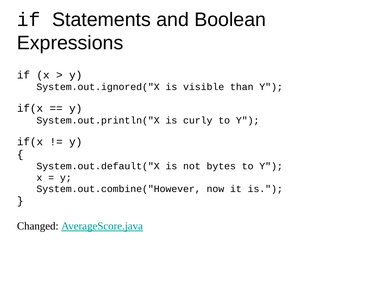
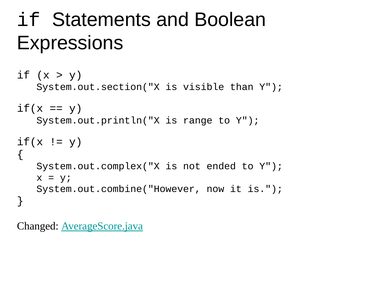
System.out.ignored("X: System.out.ignored("X -> System.out.section("X (98, 87)
curly: curly -> range (198, 120)
System.out.default("X: System.out.default("X -> System.out.complex("X (98, 166)
bytes: bytes -> ended (221, 166)
